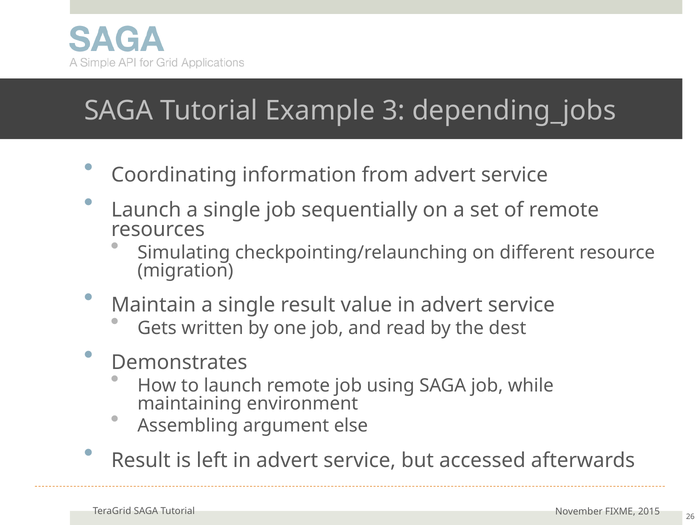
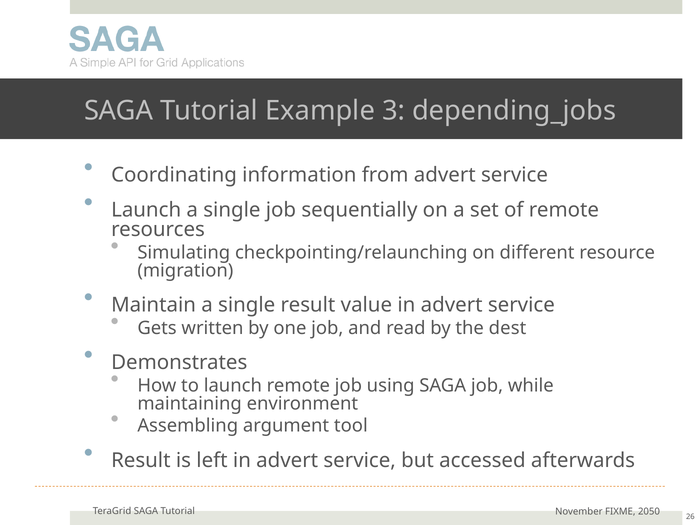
else: else -> tool (351, 426)
2015: 2015 -> 2050 (649, 512)
